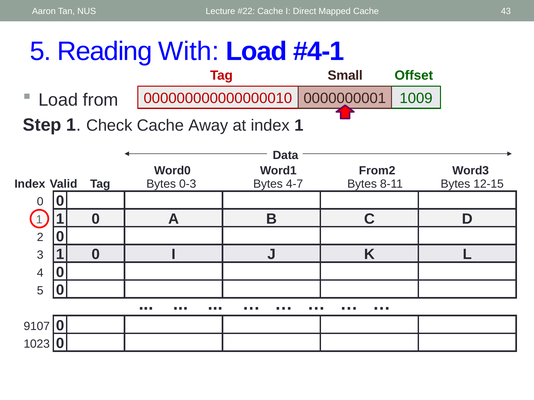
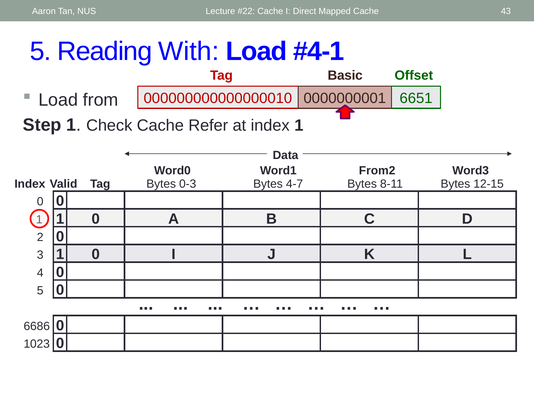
Small: Small -> Basic (345, 76)
1009: 1009 -> 6651 (416, 98)
Away: Away -> Refer (208, 125)
9107: 9107 -> 6686 (37, 327)
